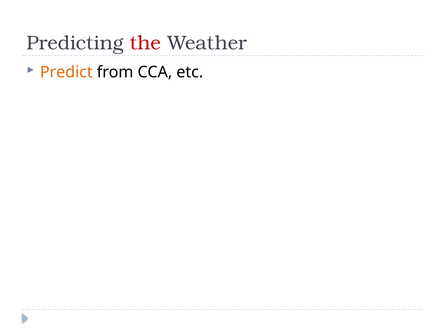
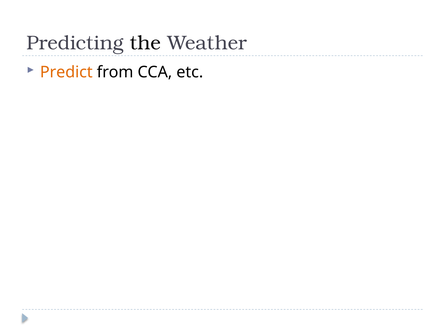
the colour: red -> black (145, 43)
